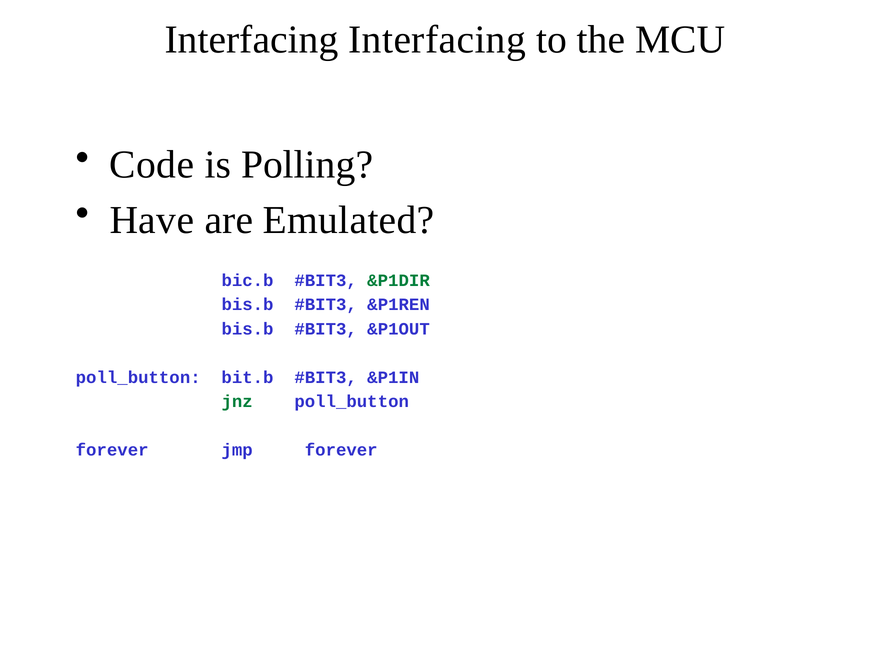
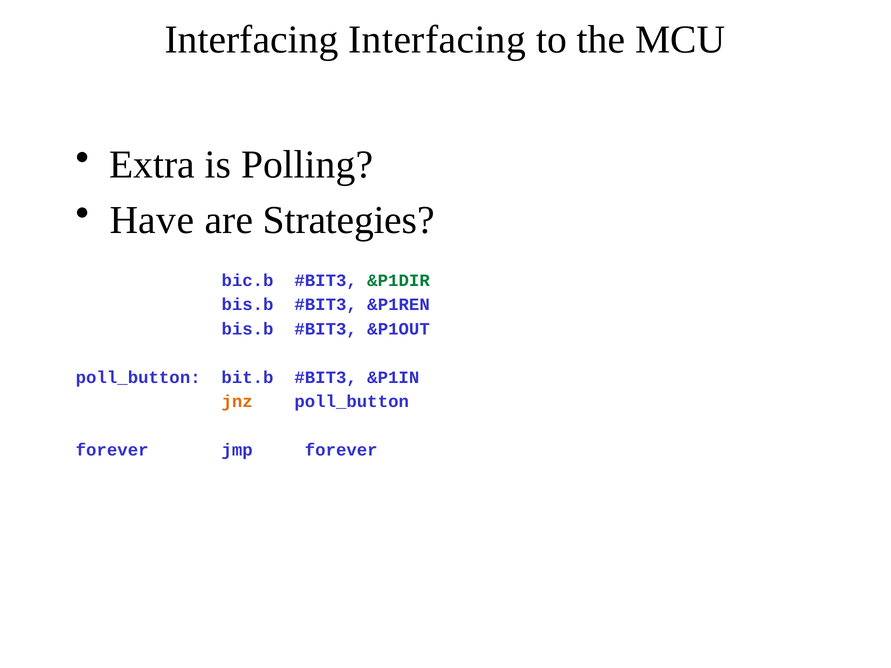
Code: Code -> Extra (152, 165)
Emulated: Emulated -> Strategies (349, 220)
jnz colour: green -> orange (237, 402)
